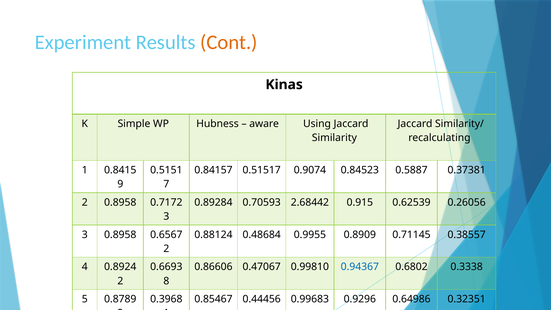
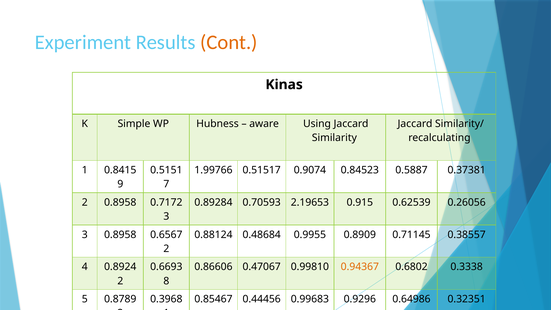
0.84157: 0.84157 -> 1.99766 (213, 170)
2.68442: 2.68442 -> 2.19653 (310, 202)
0.94367 colour: blue -> orange (360, 267)
